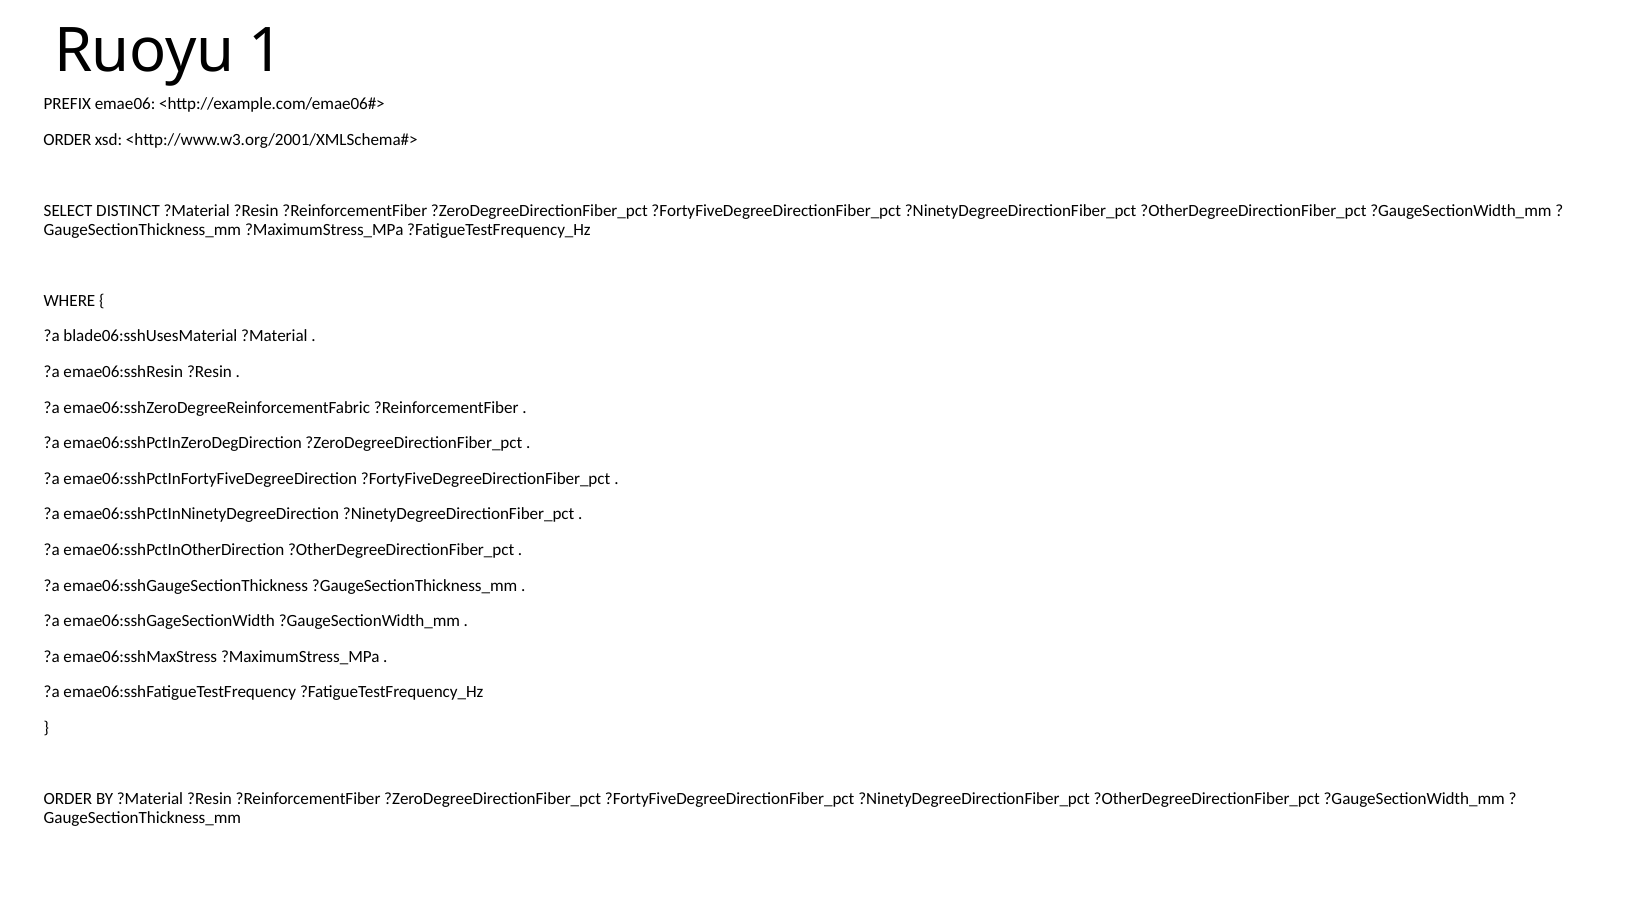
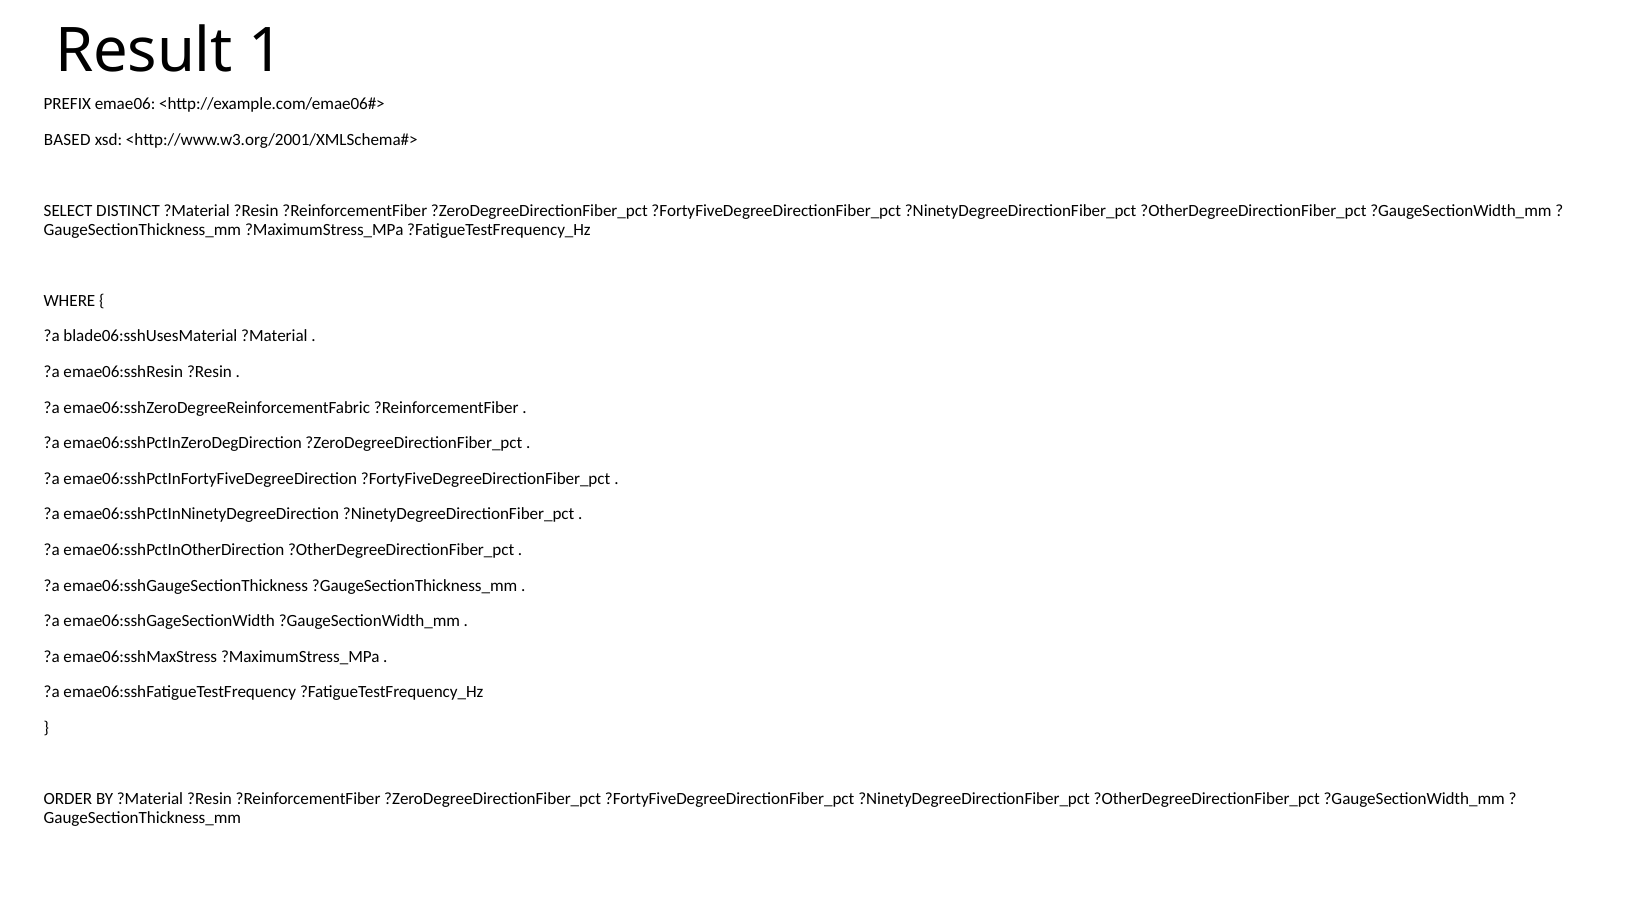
Ruoyu: Ruoyu -> Result (144, 51)
ORDER: ORDER -> BASED (67, 140)
